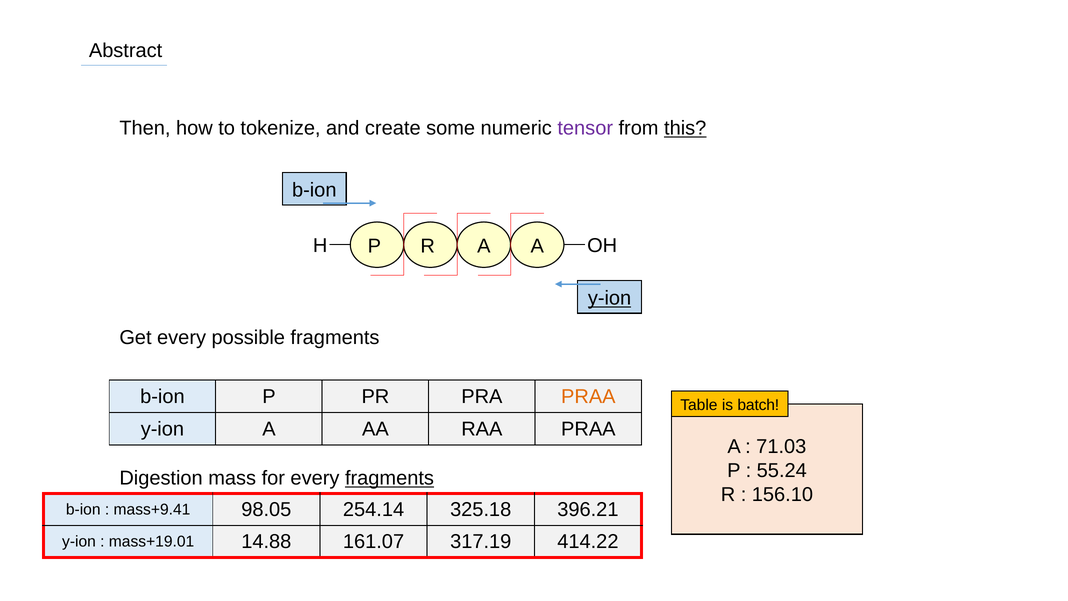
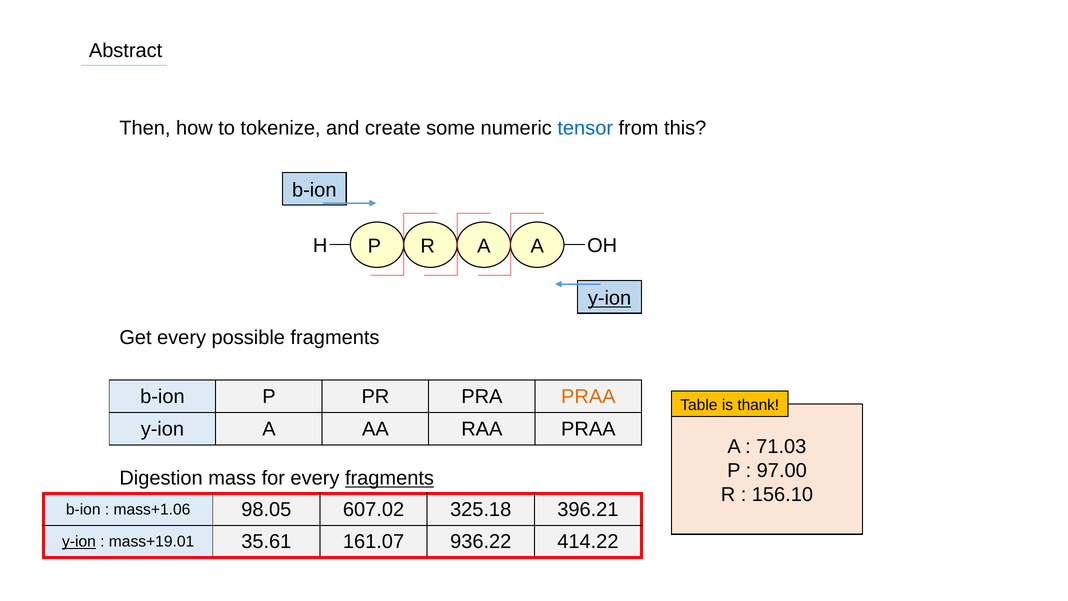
tensor colour: purple -> blue (585, 128)
this underline: present -> none (685, 128)
batch: batch -> thank (758, 405)
55.24: 55.24 -> 97.00 (782, 470)
mass+9.41: mass+9.41 -> mass+1.06 (152, 509)
254.14: 254.14 -> 607.02 (374, 510)
y-ion underline: none -> present (79, 542)
14.88: 14.88 -> 35.61 (266, 542)
317.19: 317.19 -> 936.22 (481, 542)
